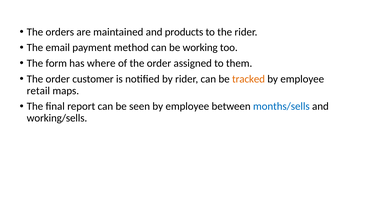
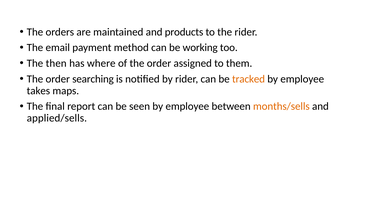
form: form -> then (56, 63)
customer: customer -> searching (93, 79)
retail: retail -> takes (38, 91)
months/sells colour: blue -> orange (281, 107)
working/sells: working/sells -> applied/sells (57, 118)
